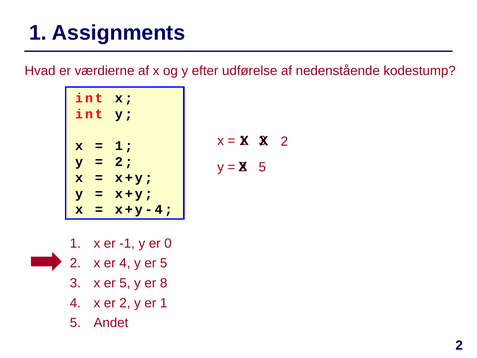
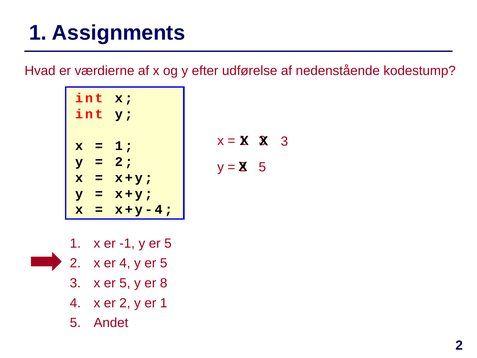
2: 2 -> 3 (284, 141)
-1 y er 0: 0 -> 5 (168, 243)
